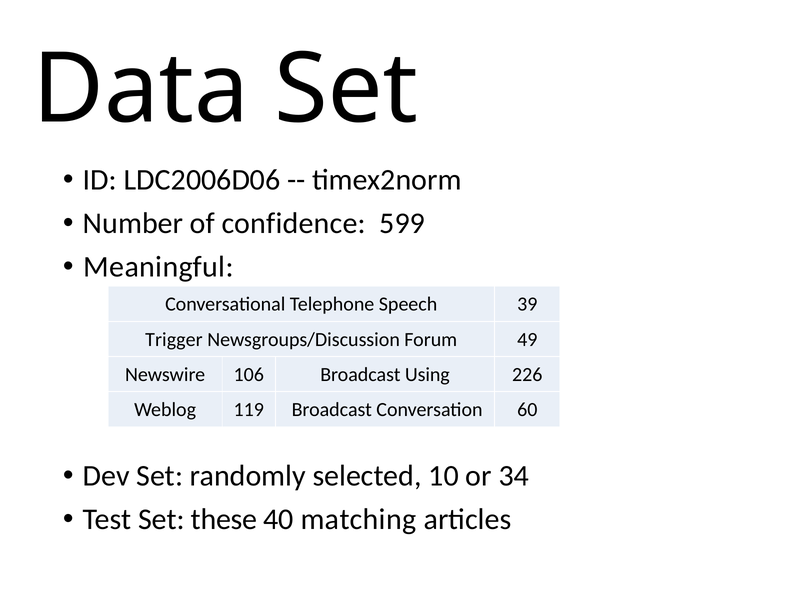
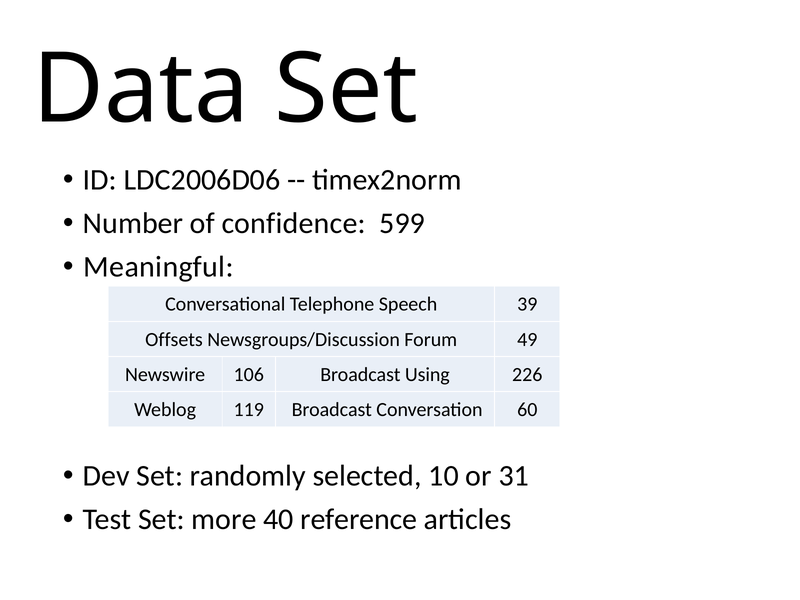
Trigger: Trigger -> Offsets (174, 340)
34: 34 -> 31 (514, 476)
these: these -> more (224, 520)
matching: matching -> reference (359, 520)
